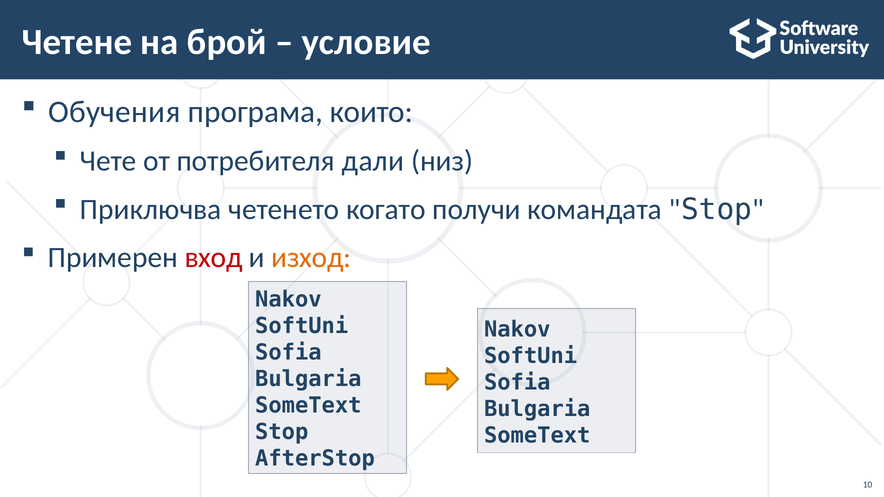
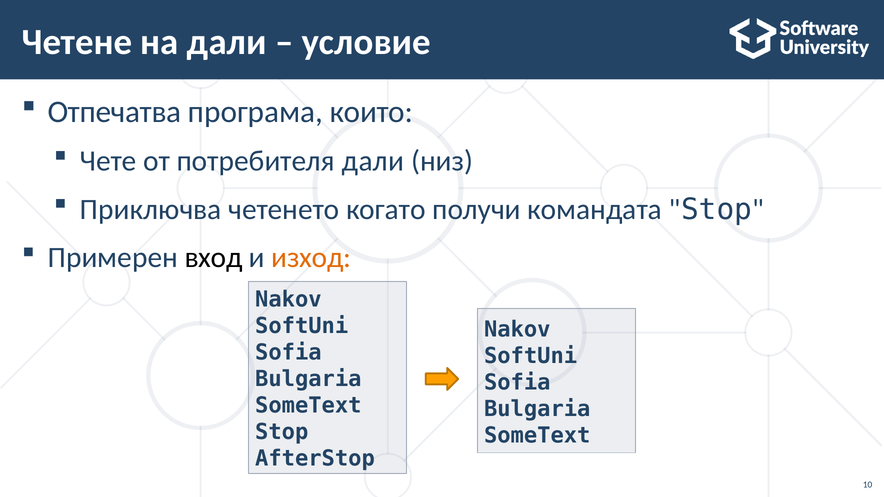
на брой: брой -> дали (227, 42)
Обучения: Обучения -> Отпечатва (115, 112)
вход colour: red -> black (214, 258)
